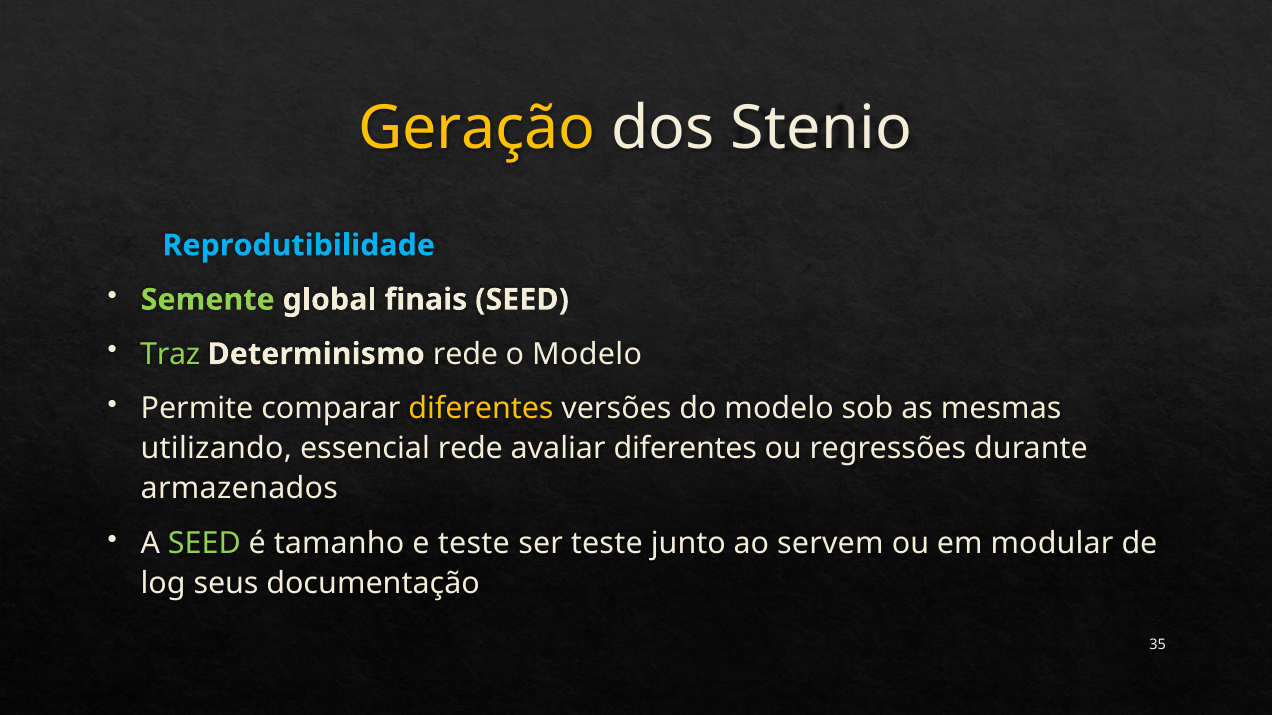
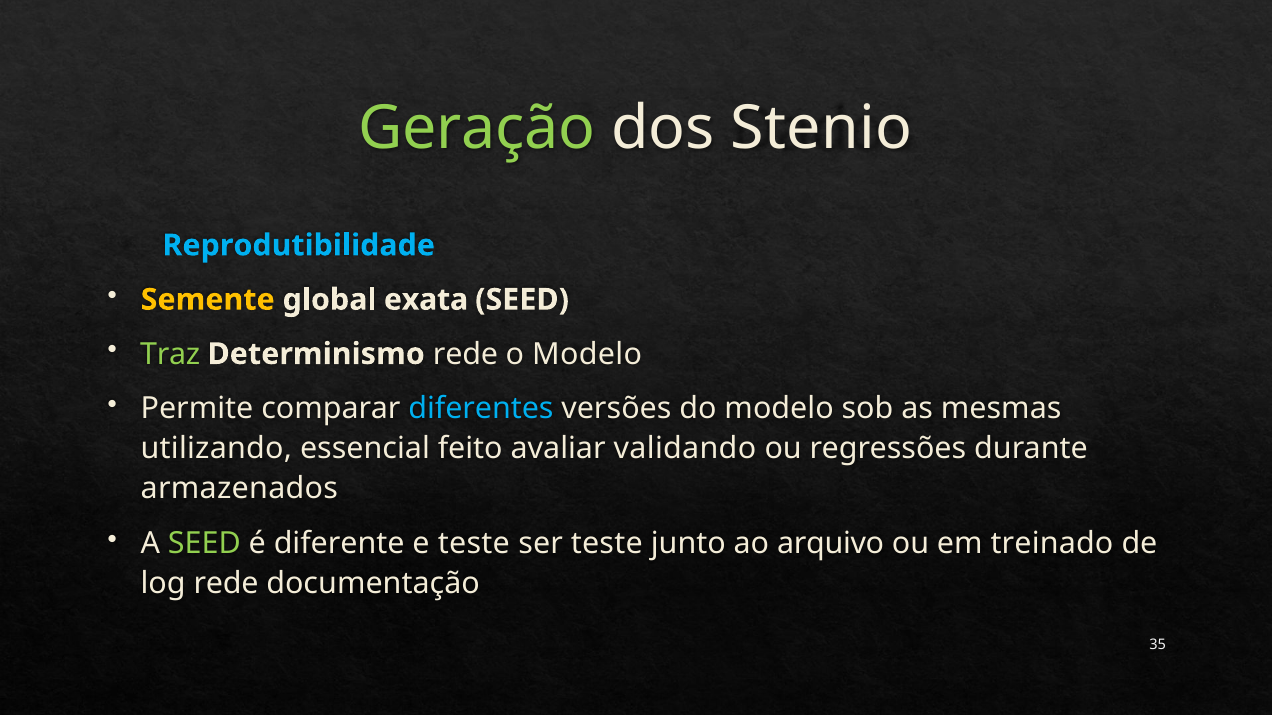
Geração colour: yellow -> light green (477, 129)
Semente colour: light green -> yellow (208, 300)
finais: finais -> exata (426, 300)
diferentes colour: yellow -> light blue (481, 409)
essencial rede: rede -> feito (470, 449)
avaliar diferentes: diferentes -> validando (685, 449)
tamanho: tamanho -> diferente (339, 544)
servem: servem -> arquivo (831, 544)
modular: modular -> treinado (1052, 544)
log seus: seus -> rede (226, 584)
